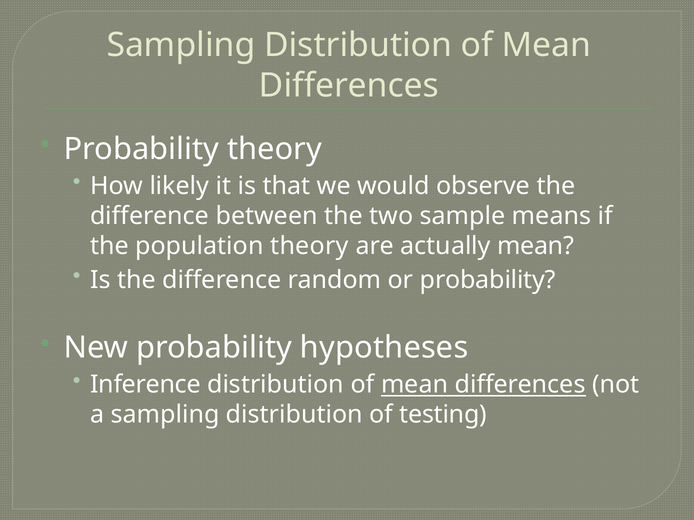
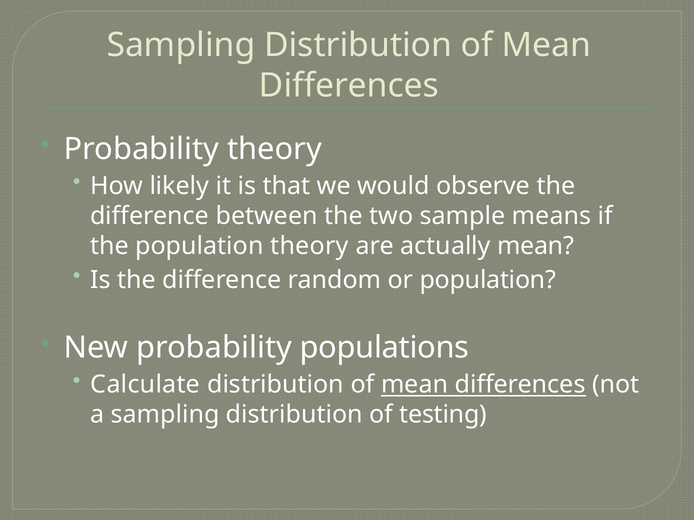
or probability: probability -> population (488, 280)
hypotheses: hypotheses -> populations (384, 348)
Inference: Inference -> Calculate (145, 385)
